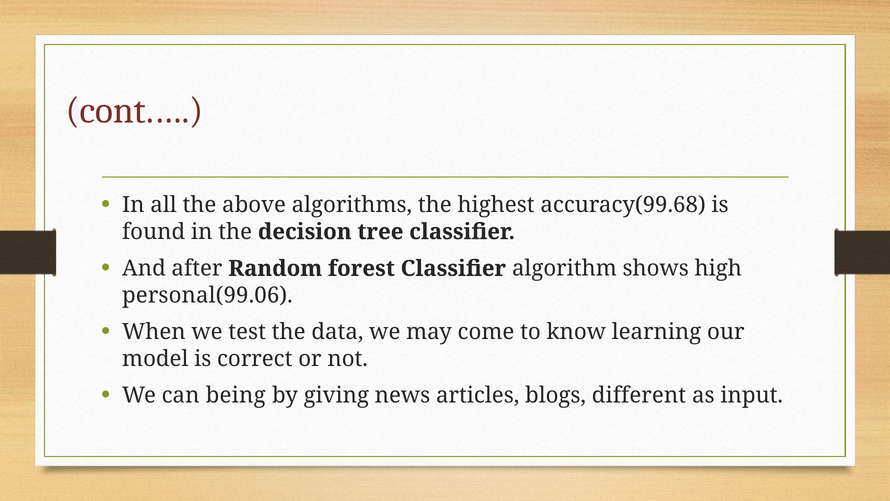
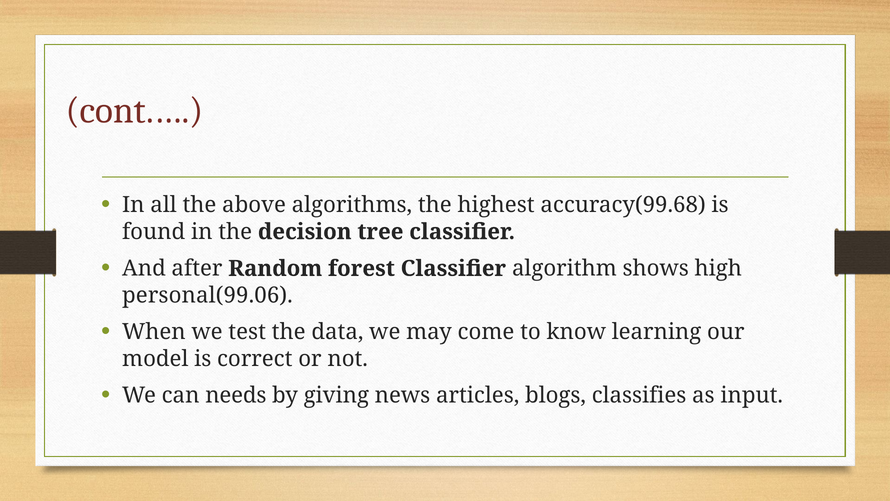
being: being -> needs (236, 395)
different: different -> classifies (639, 395)
